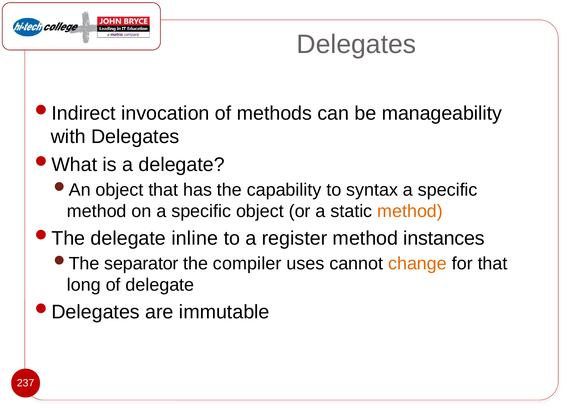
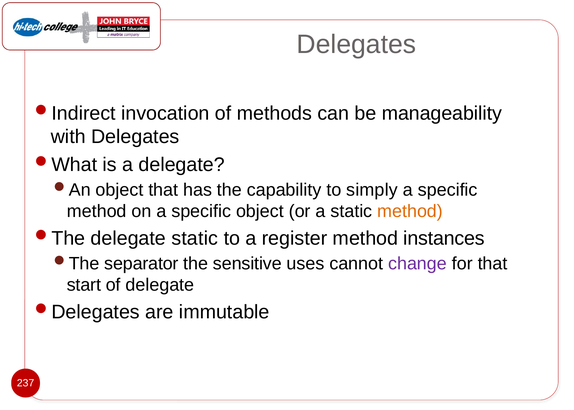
syntax: syntax -> simply (372, 190)
delegate inline: inline -> static (195, 238)
compiler: compiler -> sensitive (247, 264)
change colour: orange -> purple (418, 264)
long: long -> start (84, 285)
